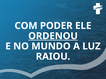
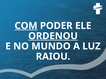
COM underline: none -> present (26, 26)
